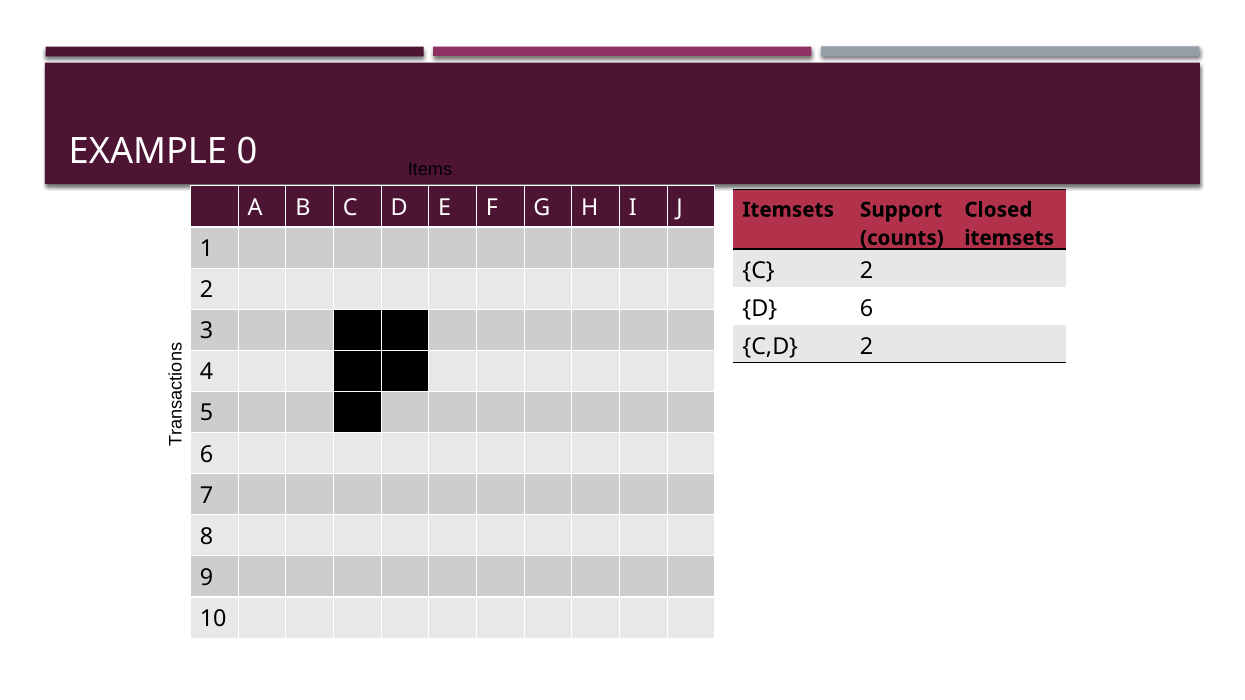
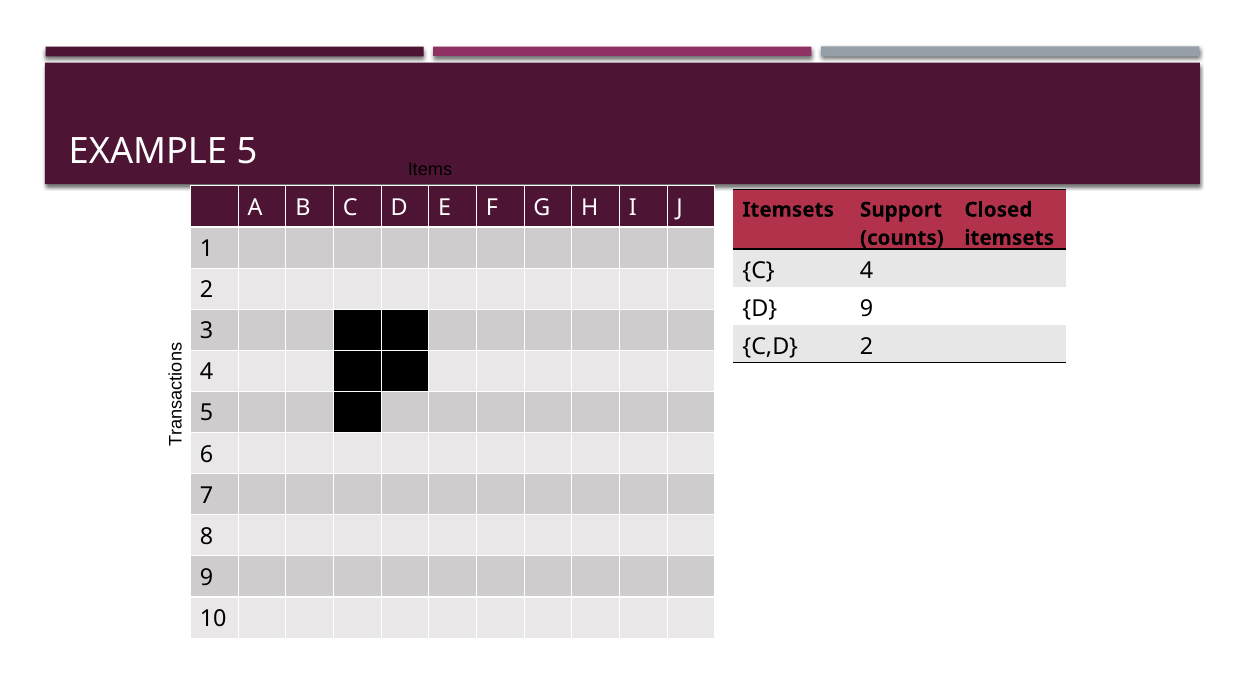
EXAMPLE 0: 0 -> 5 (247, 151)
C 2: 2 -> 4 (867, 271)
D 6: 6 -> 9 (867, 309)
